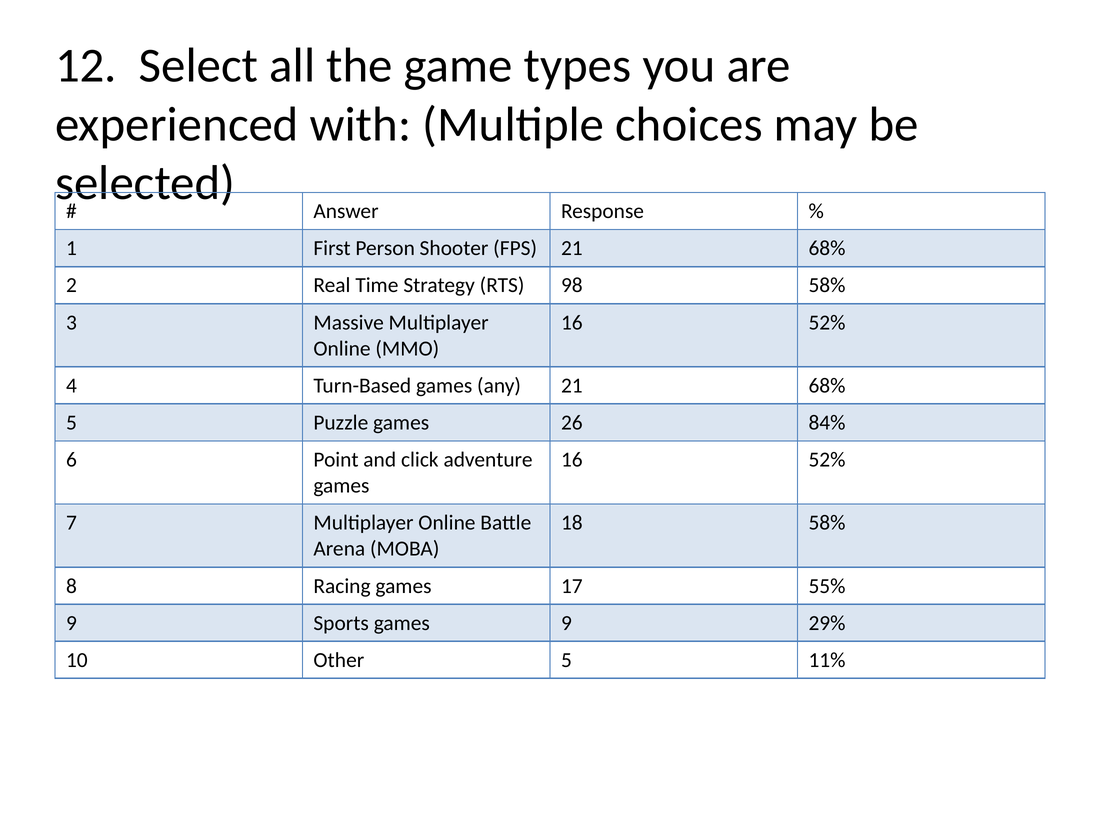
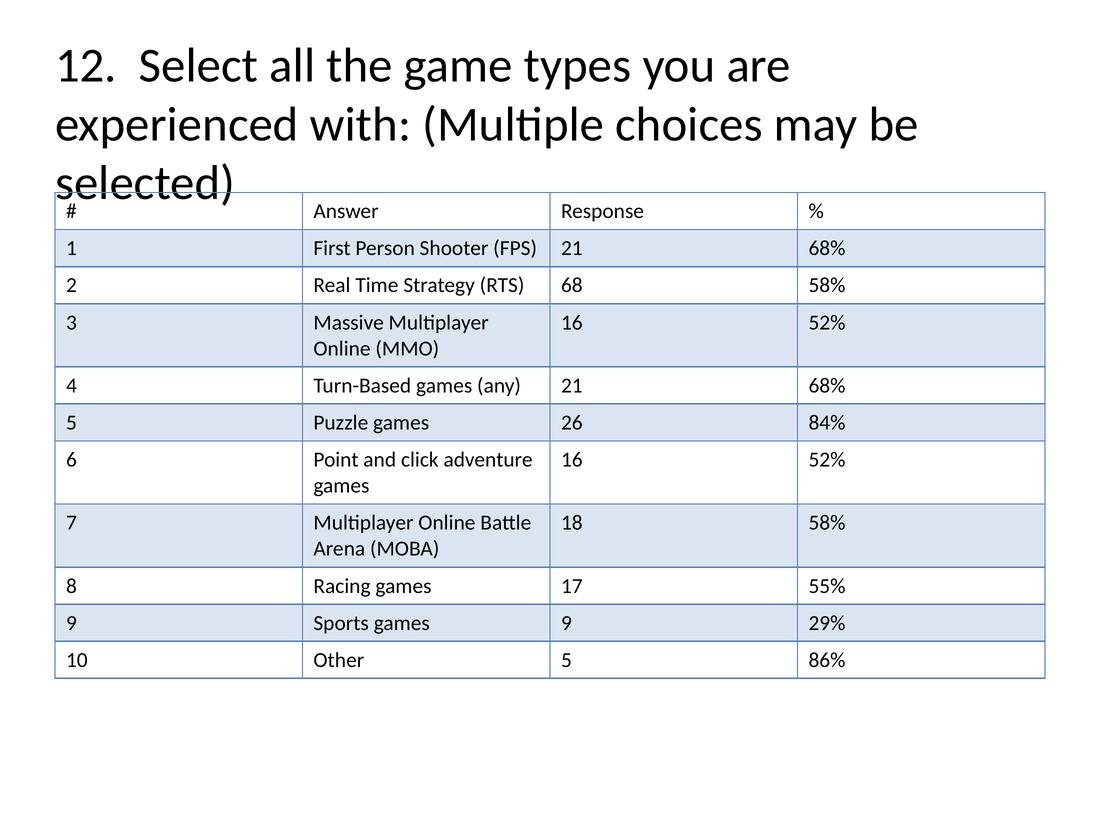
98: 98 -> 68 (572, 285)
11%: 11% -> 86% (827, 660)
